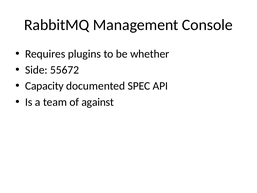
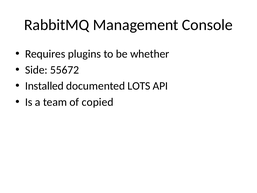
Capacity: Capacity -> Installed (44, 86)
SPEC: SPEC -> LOTS (139, 86)
against: against -> copied (98, 102)
